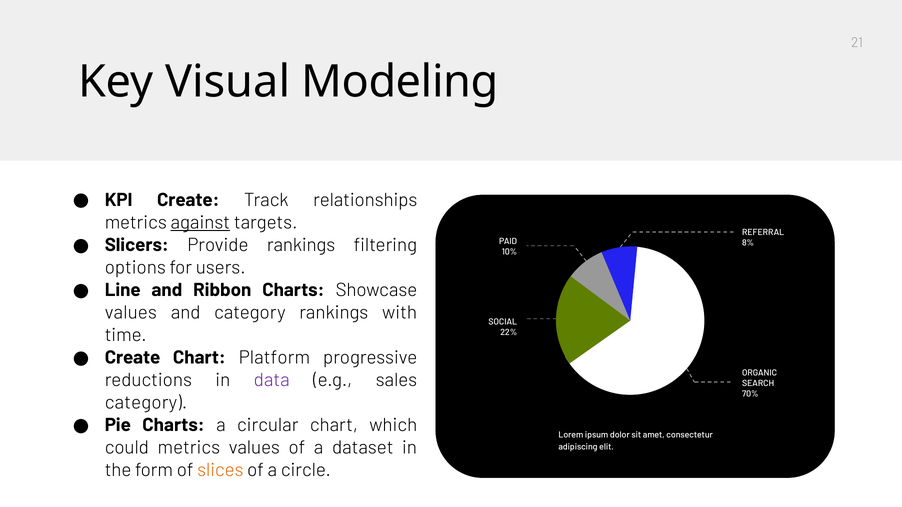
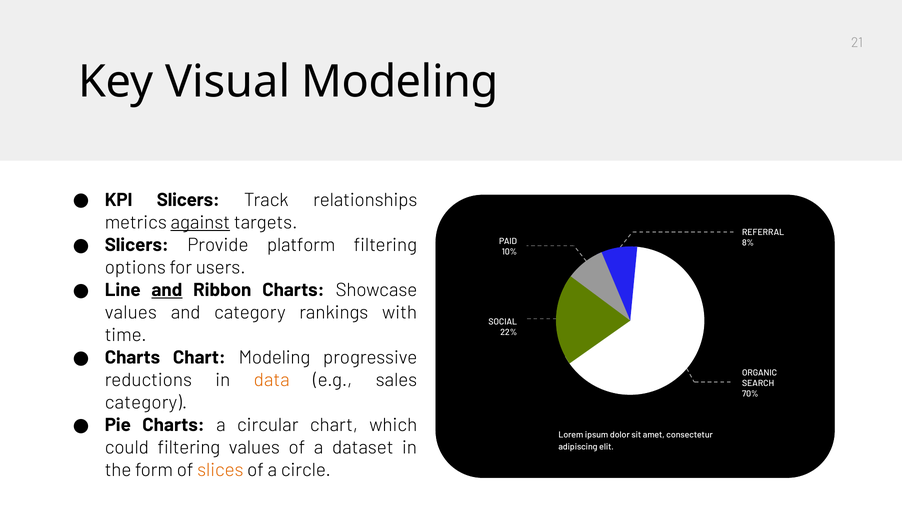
KPI Create: Create -> Slicers (188, 200)
Provide rankings: rankings -> platform (301, 245)
and underline: none -> present (167, 290)
Create: Create -> Charts (132, 358)
Chart Platform: Platform -> Modeling (274, 358)
data colour: purple -> orange (272, 380)
could metrics: metrics -> filtering (189, 448)
